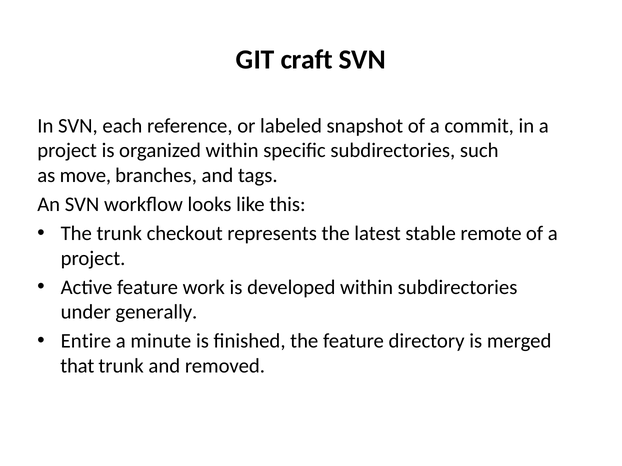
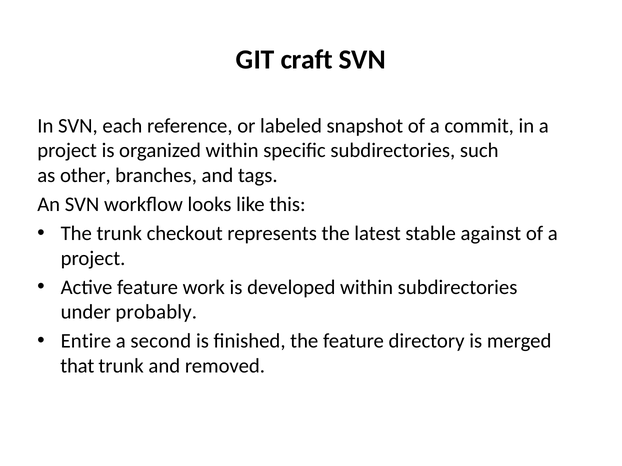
move: move -> other (85, 176)
remote: remote -> against (491, 234)
generally: generally -> probably (156, 312)
minute: minute -> second (161, 341)
